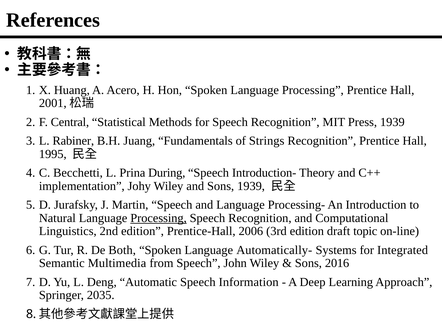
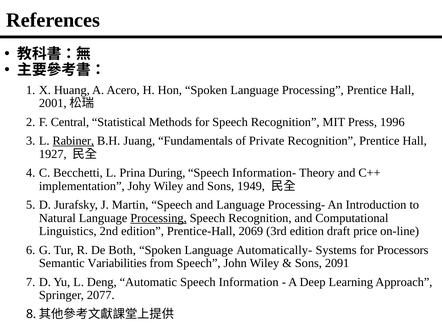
Press 1939: 1939 -> 1996 (392, 122)
Rabiner underline: none -> present (73, 141)
Strings: Strings -> Private (267, 141)
1995: 1995 -> 1927 (53, 154)
Introduction-: Introduction- -> Information- (264, 173)
Sons 1939: 1939 -> 1949 (251, 186)
2006: 2006 -> 2069 (251, 232)
topic: topic -> price (365, 232)
Integrated: Integrated -> Processors (403, 250)
Multimedia: Multimedia -> Variabilities (117, 264)
2016: 2016 -> 2091 (337, 264)
2035: 2035 -> 2077 (101, 296)
